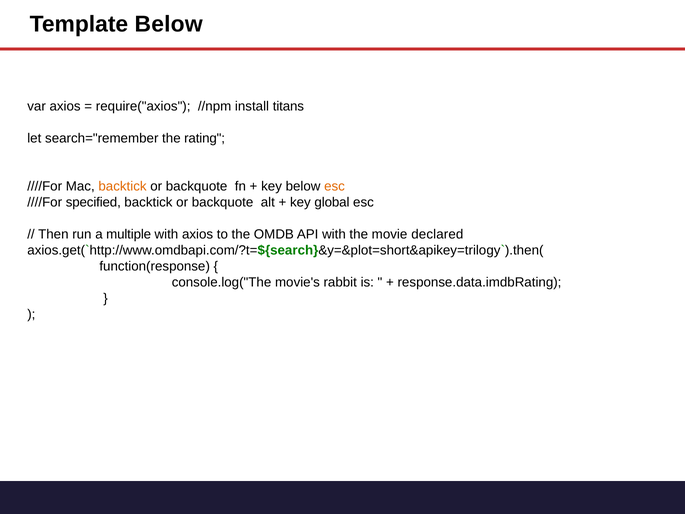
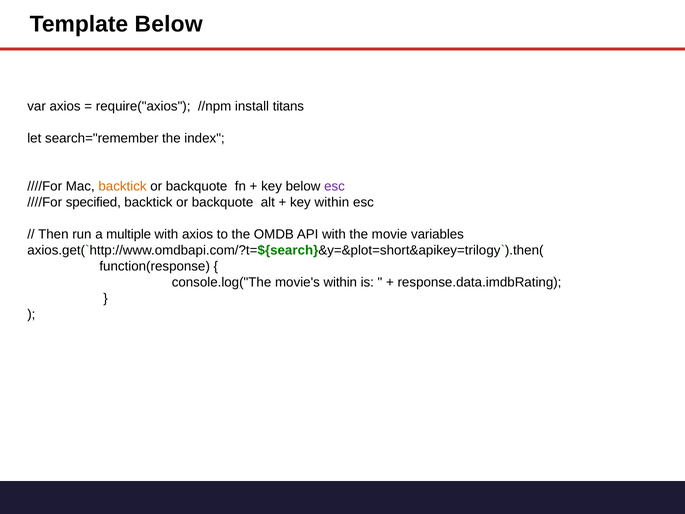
rating: rating -> index (205, 138)
esc colour: orange -> purple (335, 186)
key global: global -> within (332, 202)
declared: declared -> variables (437, 234)
movie's rabbit: rabbit -> within (340, 282)
